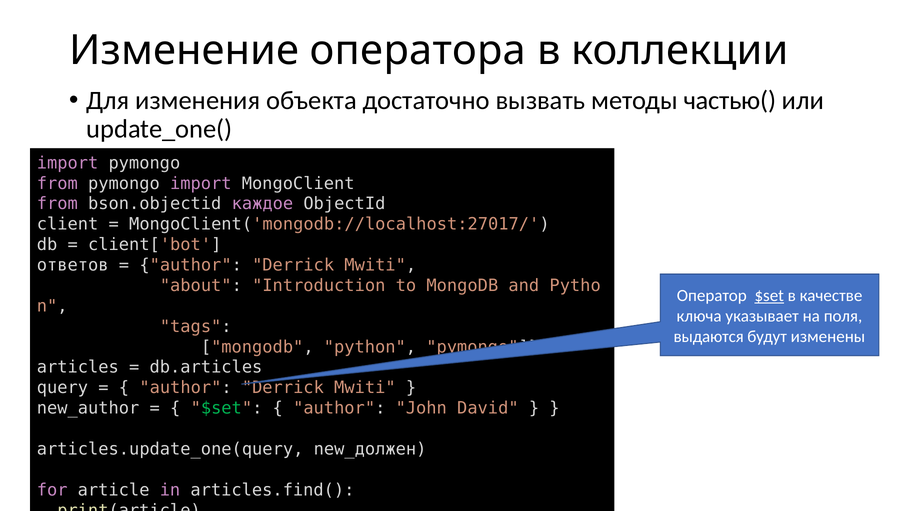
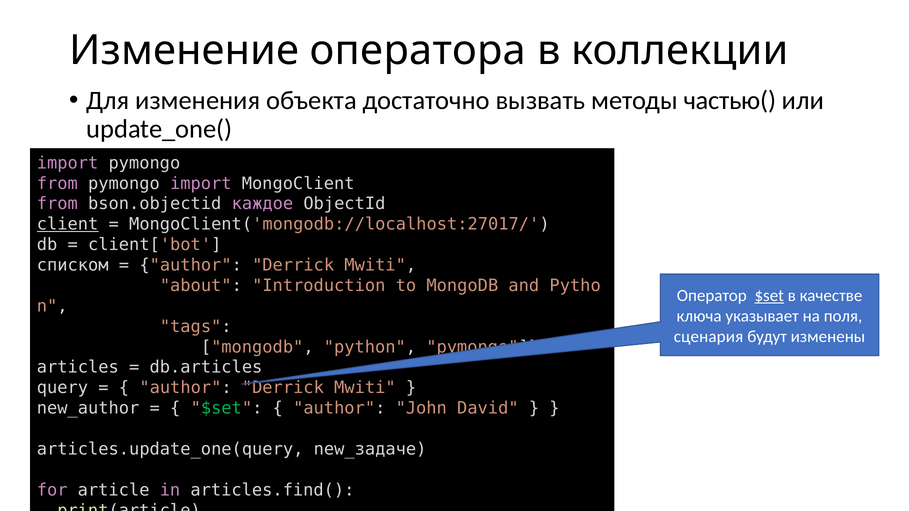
client underline: none -> present (68, 224)
ответов: ответов -> списком (73, 265)
выдаются: выдаются -> сценария (709, 337)
new_должен: new_должен -> new_задаче (370, 449)
